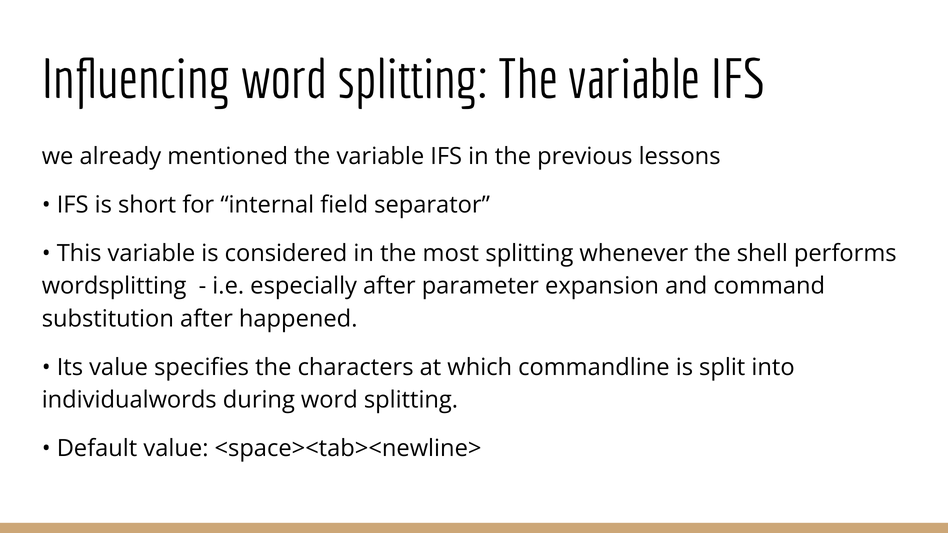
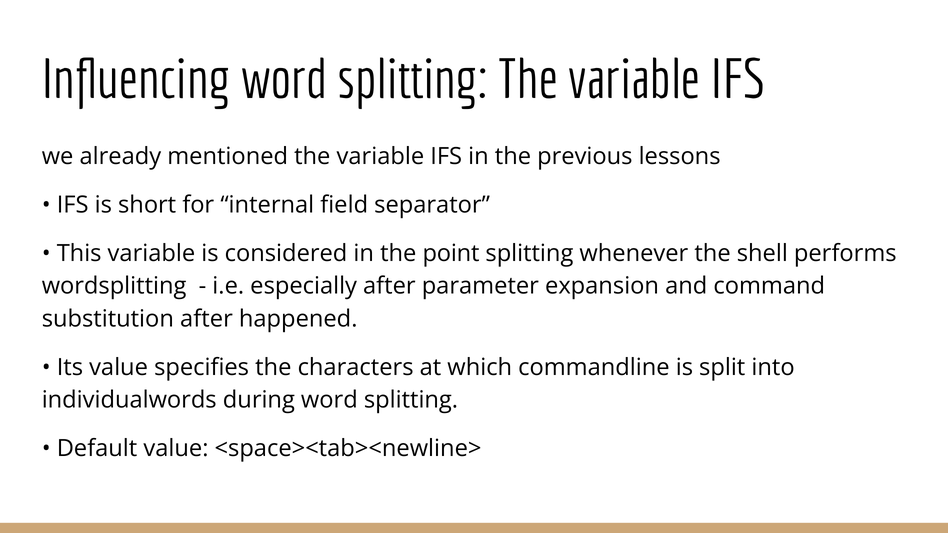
most: most -> point (451, 254)
